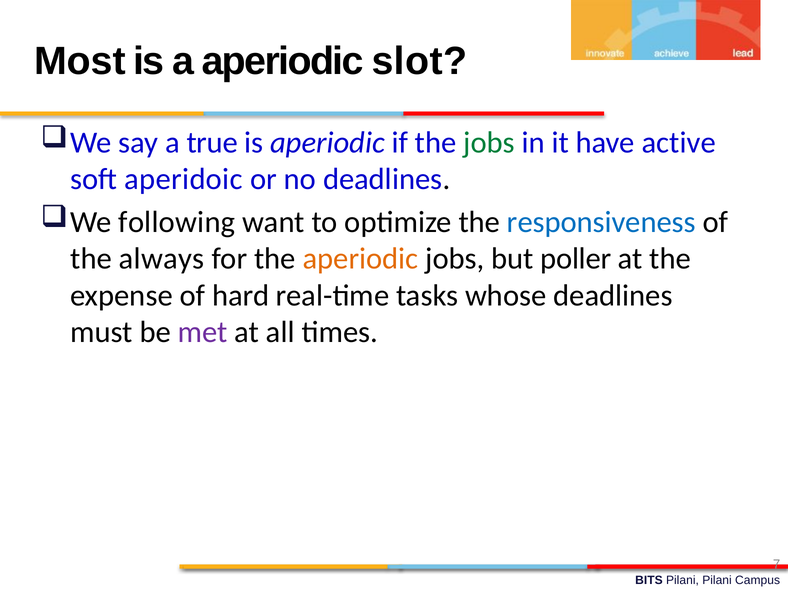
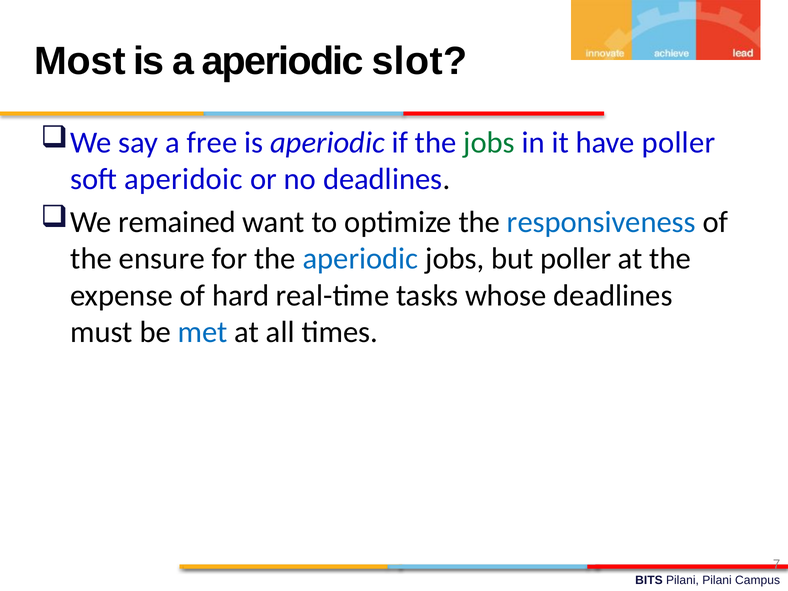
true: true -> free (212, 143)
have active: active -> poller (679, 143)
following: following -> remained (177, 222)
always: always -> ensure (162, 259)
aperiodic colour: orange -> blue (360, 259)
met colour: purple -> blue (203, 332)
